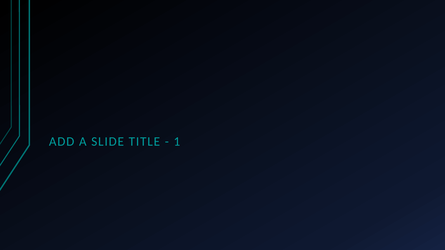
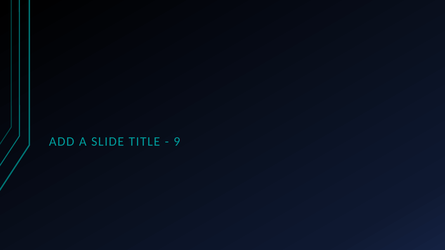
1: 1 -> 9 (177, 142)
